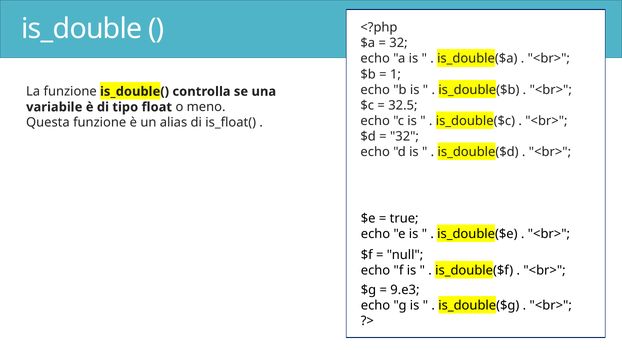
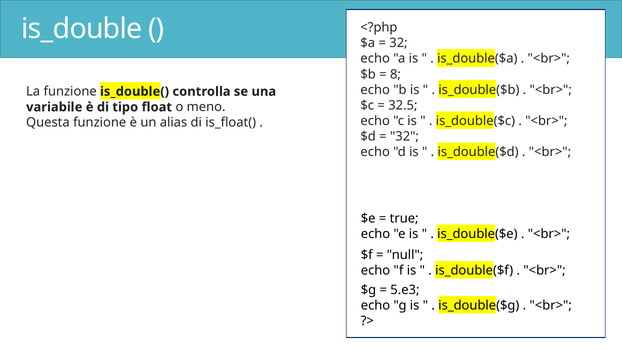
1: 1 -> 8 (395, 74)
9.e3: 9.e3 -> 5.e3 (405, 290)
